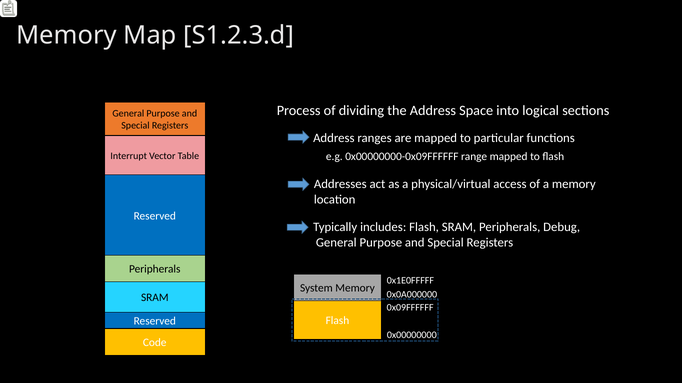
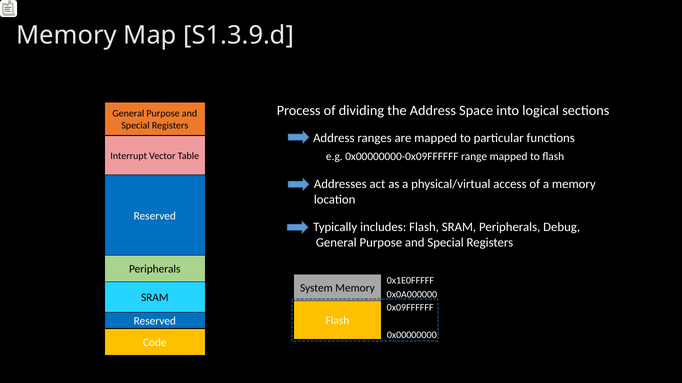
S1.2.3.d: S1.2.3.d -> S1.3.9.d (239, 35)
